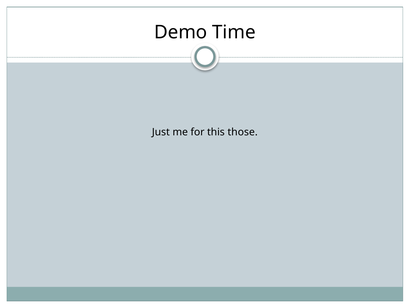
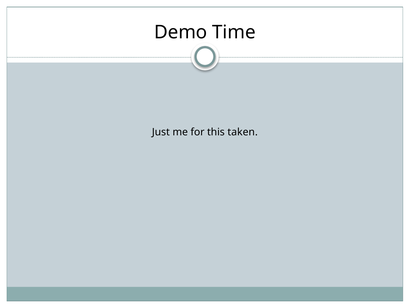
those: those -> taken (243, 132)
